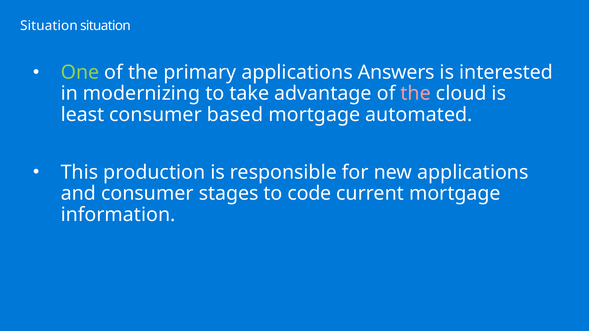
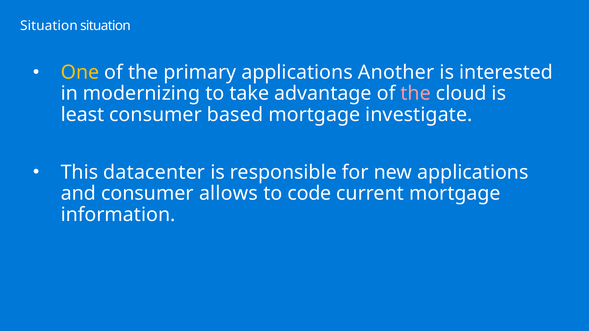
One colour: light green -> yellow (80, 72)
Answers: Answers -> Another (396, 72)
automated: automated -> investigate (419, 115)
production: production -> datacenter (154, 172)
stages: stages -> allows (228, 194)
